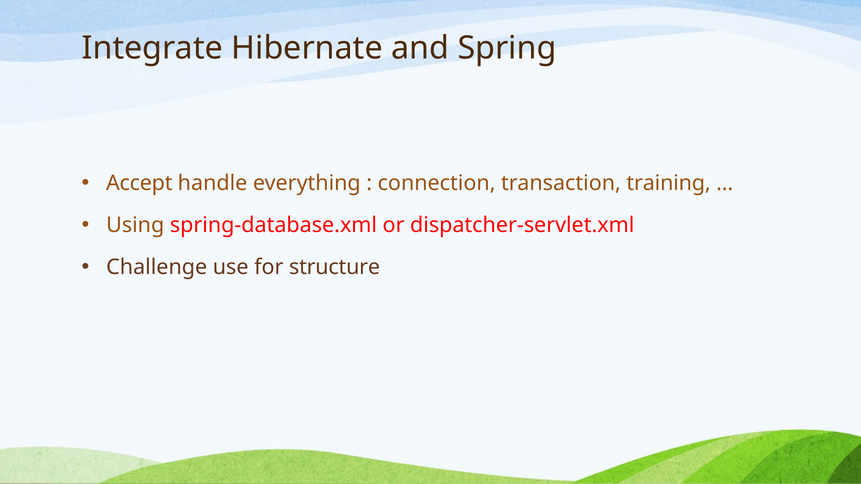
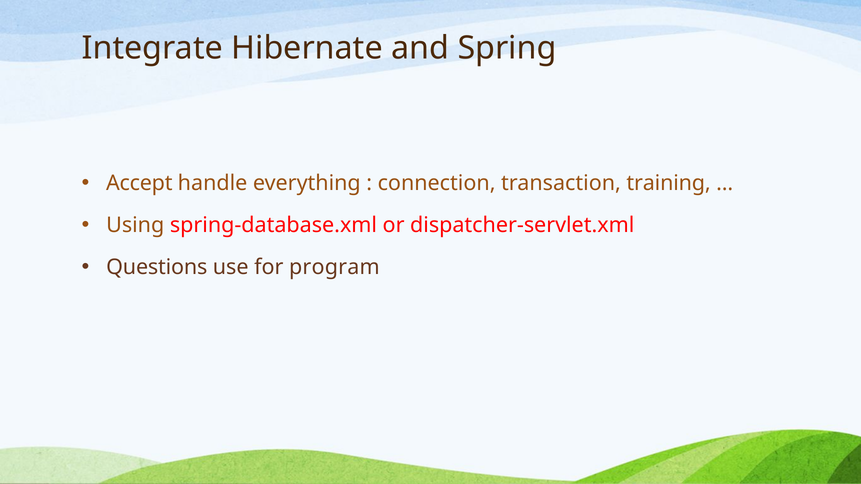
Challenge: Challenge -> Questions (157, 267)
structure: structure -> program (334, 267)
